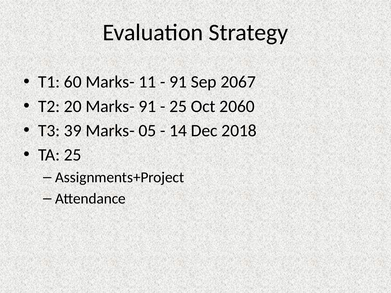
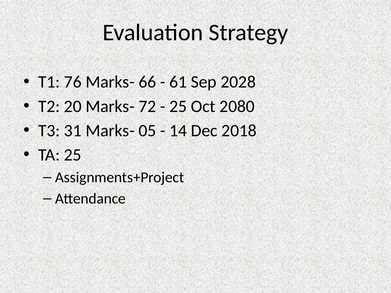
60: 60 -> 76 (73, 82)
11: 11 -> 66 (147, 82)
91: 91 -> 61 (178, 82)
2067: 2067 -> 2028 (238, 82)
Marks- 91: 91 -> 72 (147, 106)
2060: 2060 -> 2080 (237, 106)
39: 39 -> 31 (73, 131)
